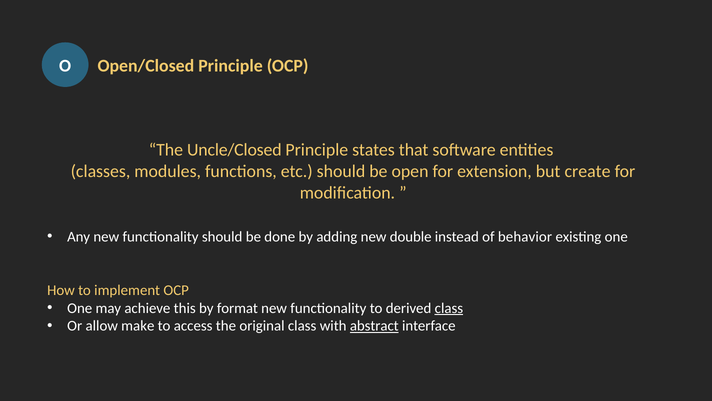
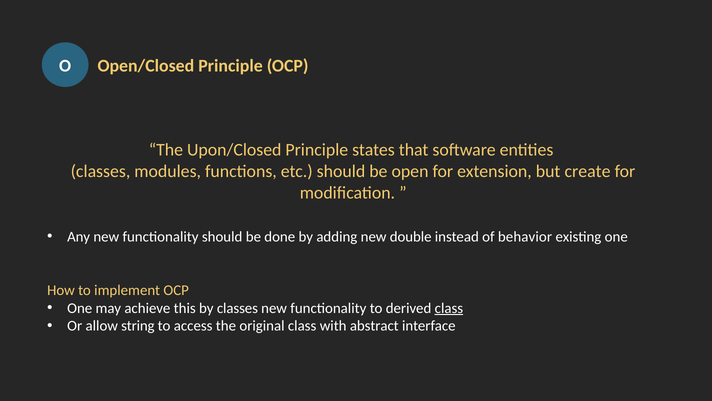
Uncle/Closed: Uncle/Closed -> Upon/Closed (234, 150)
by format: format -> classes (237, 308)
make: make -> string (138, 326)
abstract underline: present -> none (374, 326)
